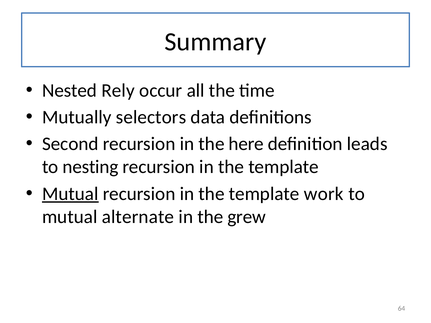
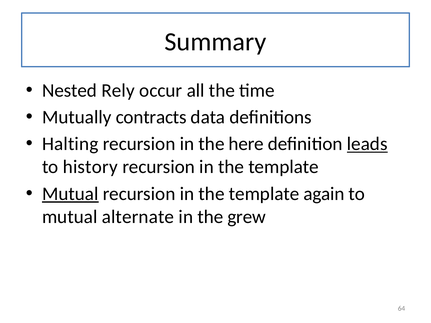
selectors: selectors -> contracts (151, 117)
Second: Second -> Halting (70, 144)
leads underline: none -> present (367, 144)
nesting: nesting -> history (90, 167)
work: work -> again (324, 194)
